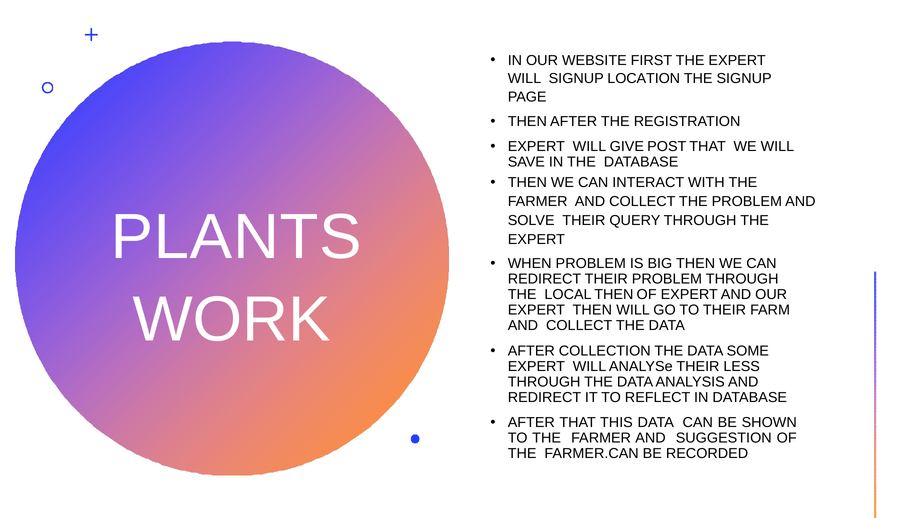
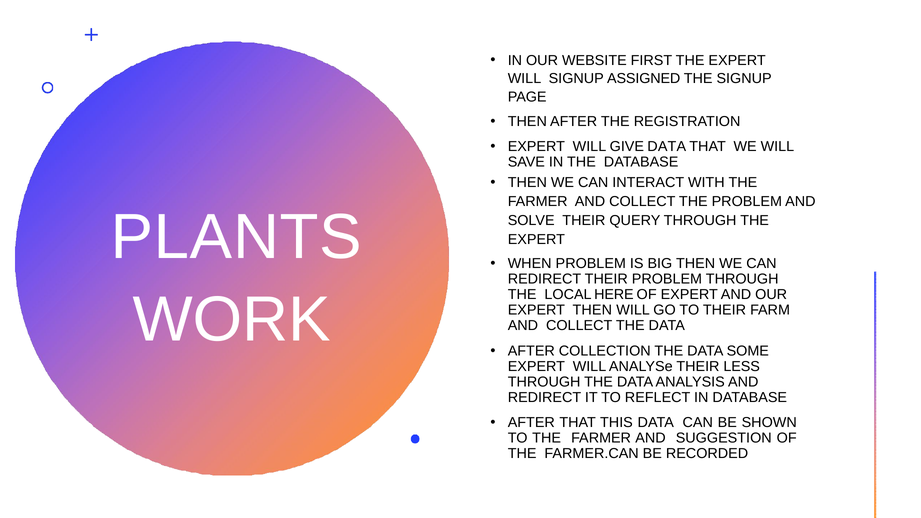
LOCATION: LOCATION -> ASSIGNED (644, 79)
GIVE POST: POST -> DATA (667, 146)
LOCAL THEN: THEN -> HERE (614, 295)
